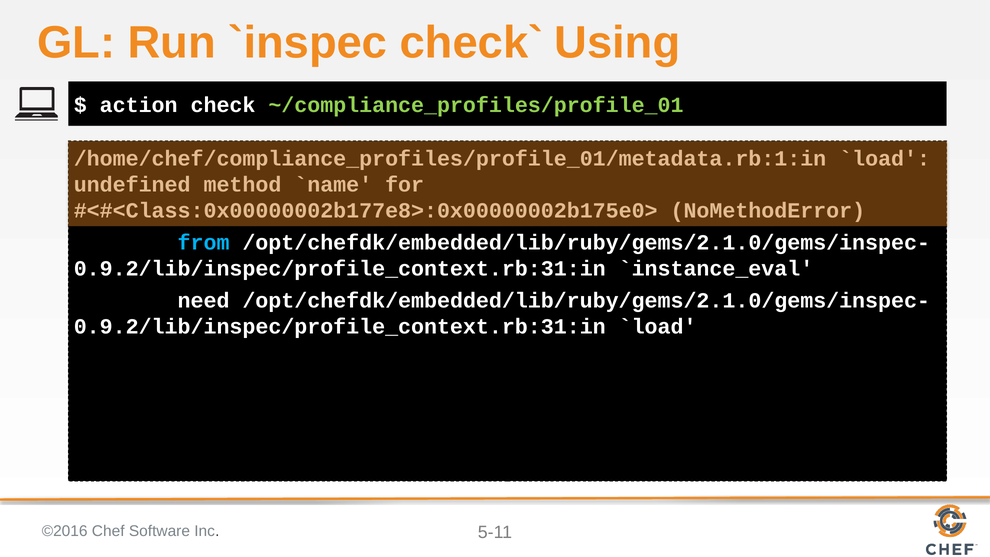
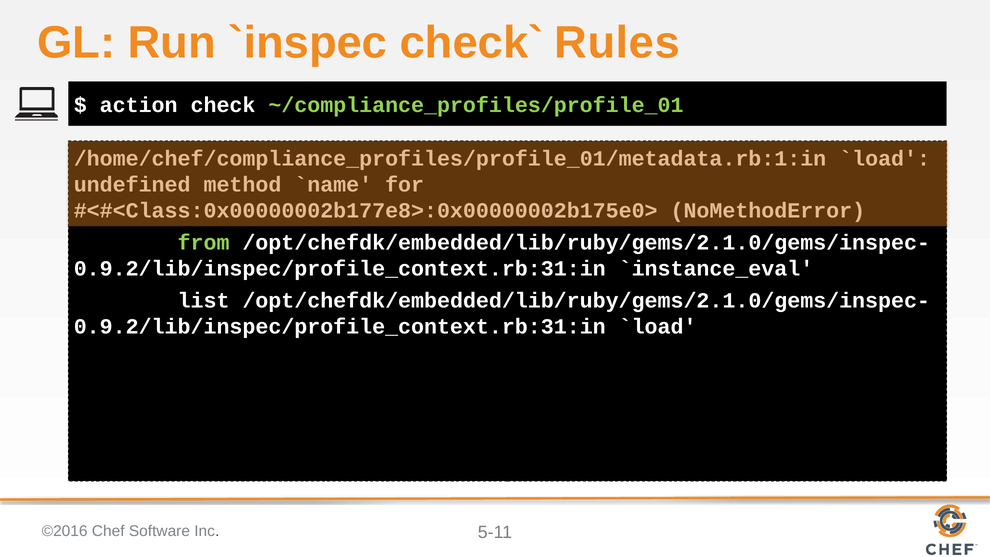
Using: Using -> Rules (617, 43)
from colour: light blue -> light green (204, 243)
need: need -> list (204, 301)
